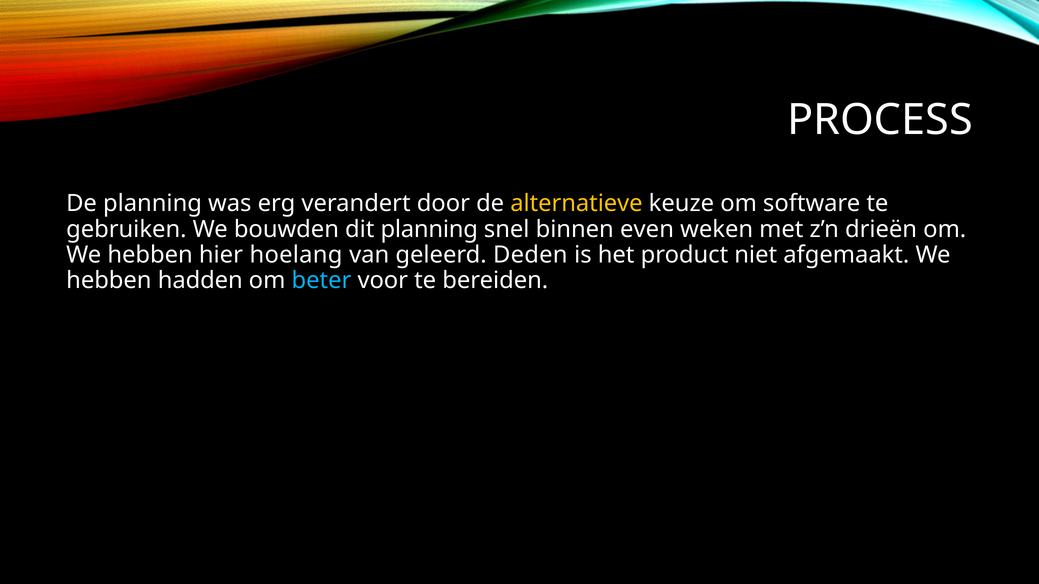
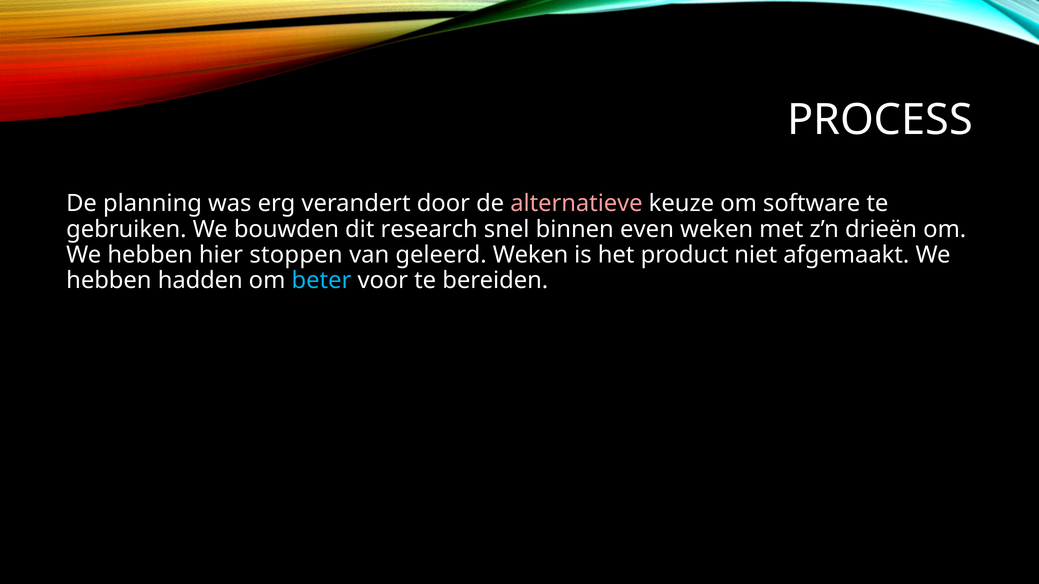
alternatieve colour: yellow -> pink (576, 204)
dit planning: planning -> research (429, 229)
hoelang: hoelang -> stoppen (296, 255)
geleerd Deden: Deden -> Weken (531, 255)
